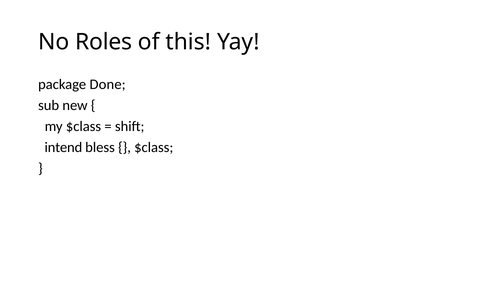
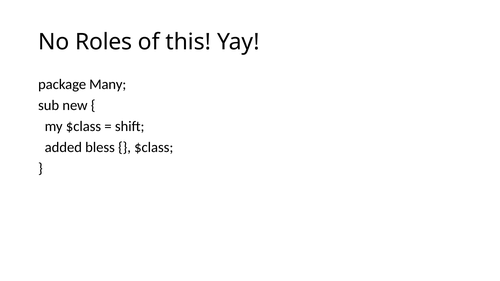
Done: Done -> Many (108, 85)
intend: intend -> added (63, 147)
